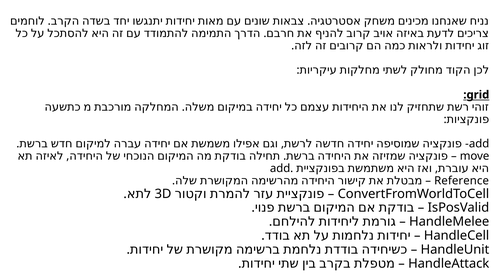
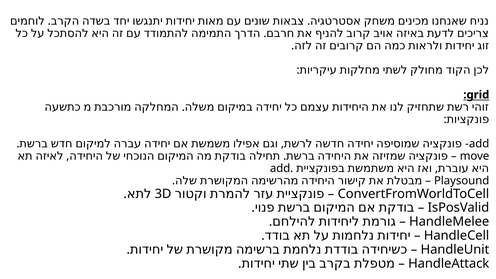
Reference: Reference -> Playsound (462, 181)
